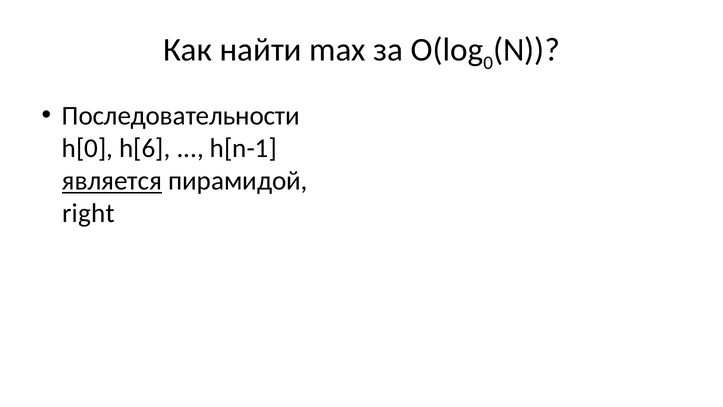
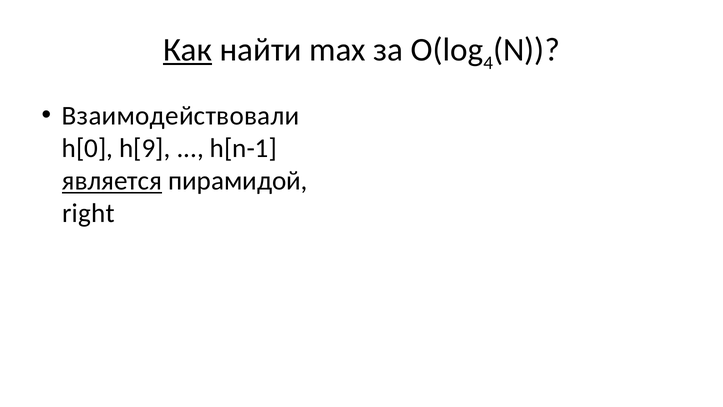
Как underline: none -> present (188, 50)
0: 0 -> 4 (488, 63)
Последовательности: Последовательности -> Взаимодействовали (181, 116)
h[6: h[6 -> h[9 (145, 148)
